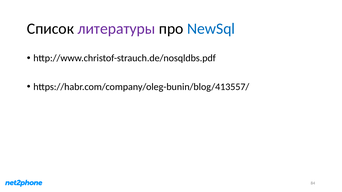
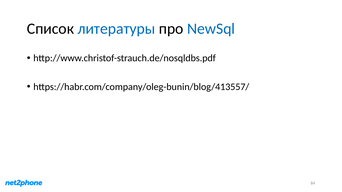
литературы colour: purple -> blue (116, 29)
